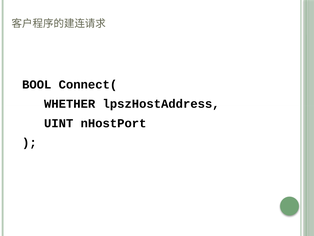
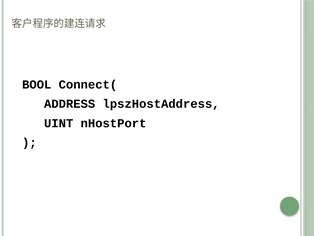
WHETHER: WHETHER -> ADDRESS (70, 104)
